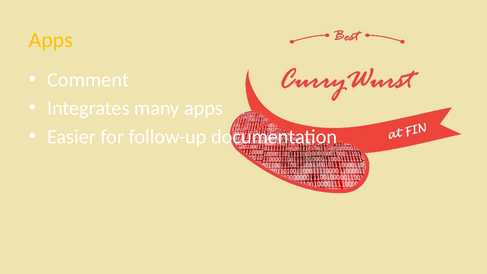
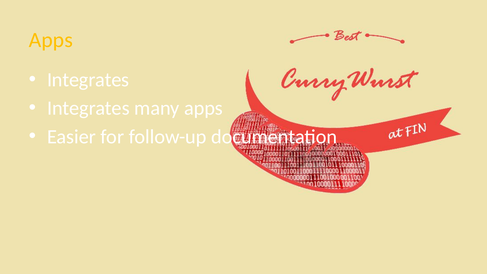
Comment: Comment -> Integrates (88, 80)
